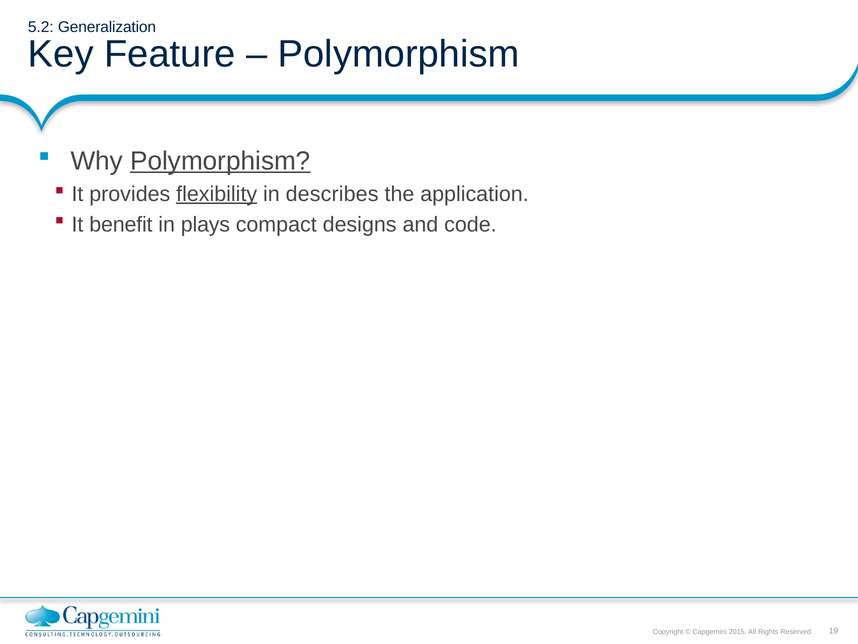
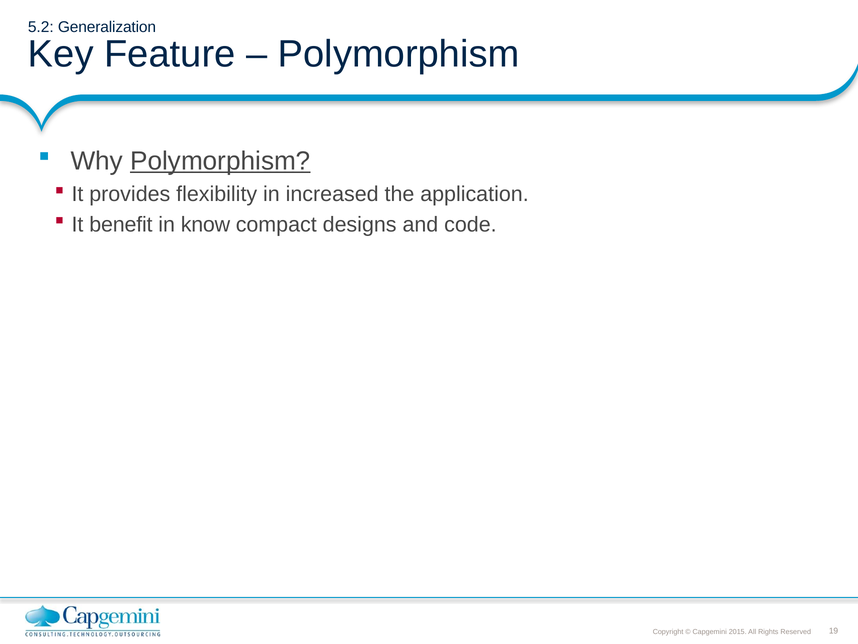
flexibility underline: present -> none (217, 194)
describes: describes -> increased (332, 194)
plays: plays -> know (205, 224)
